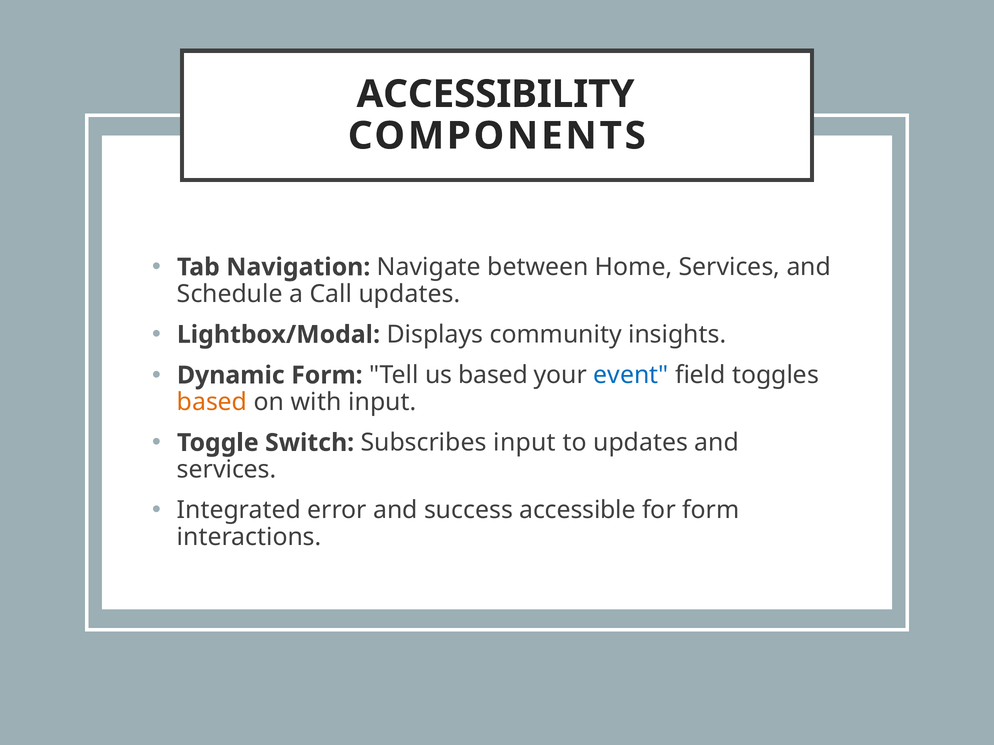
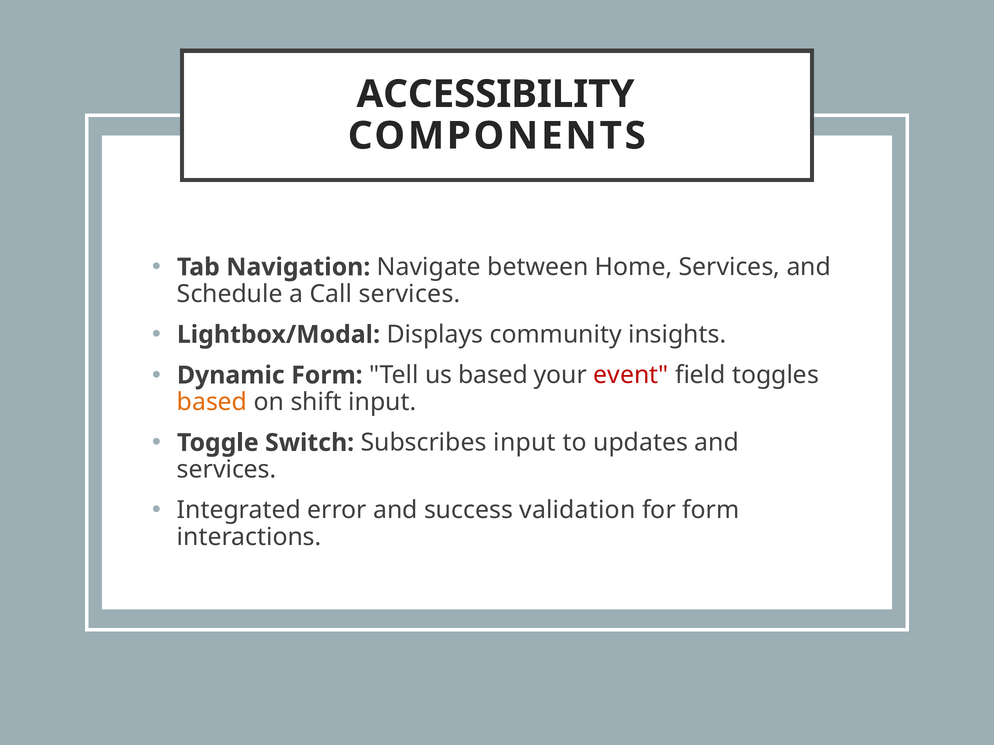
Call updates: updates -> services (409, 294)
event colour: blue -> red (631, 376)
with: with -> shift (316, 402)
accessible: accessible -> validation (577, 511)
